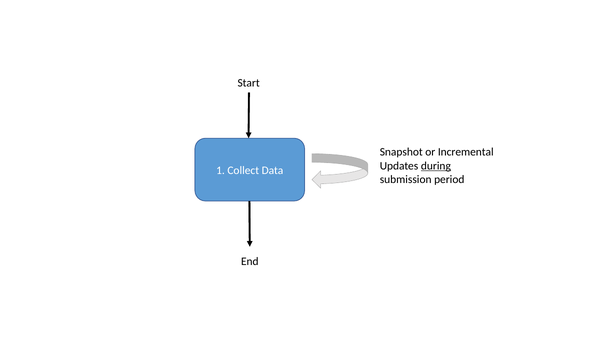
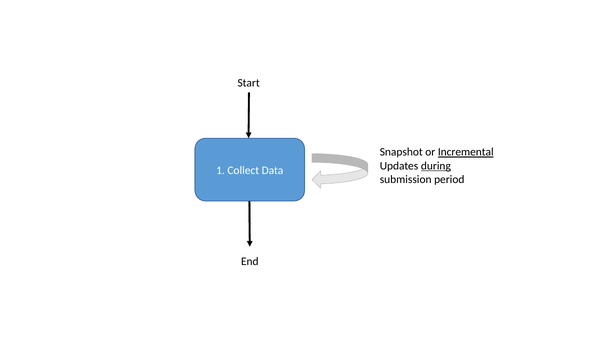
Incremental underline: none -> present (466, 152)
